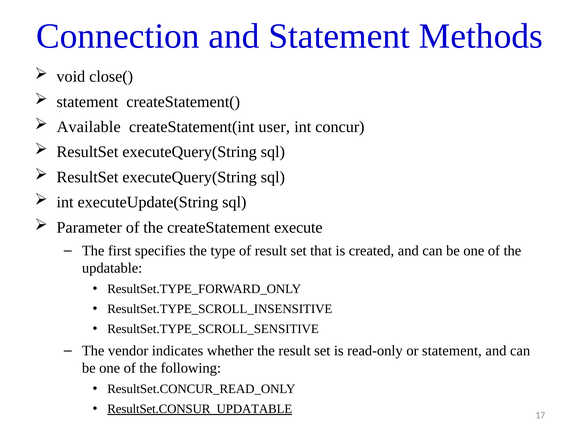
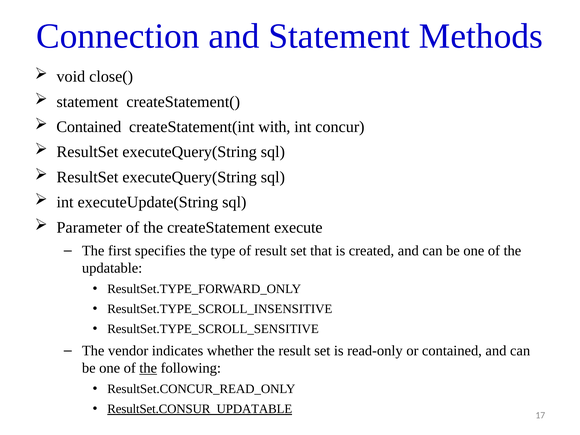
Available: Available -> Contained (89, 127)
user: user -> with (274, 127)
or statement: statement -> contained (452, 351)
the underline: none -> present (148, 368)
